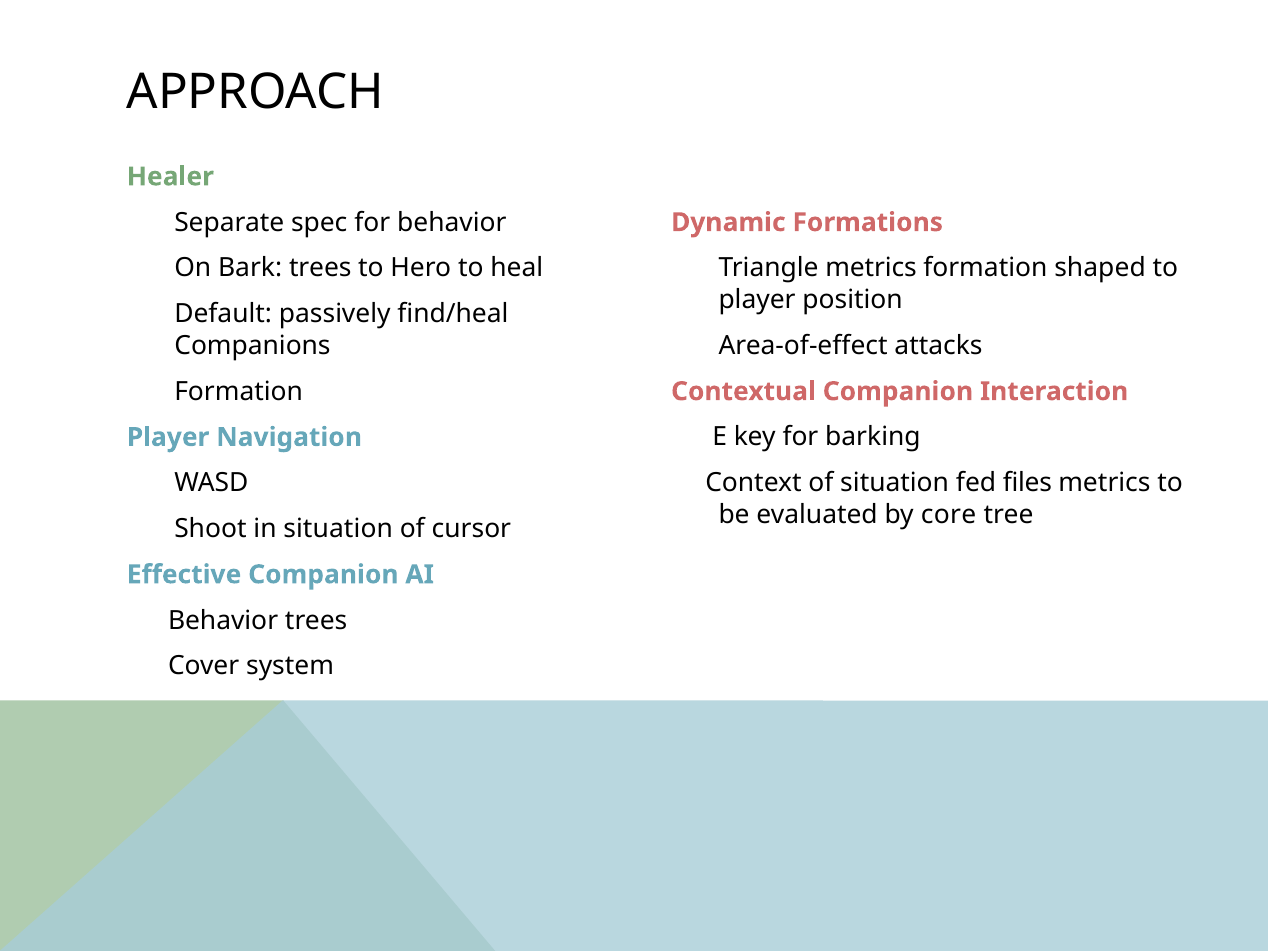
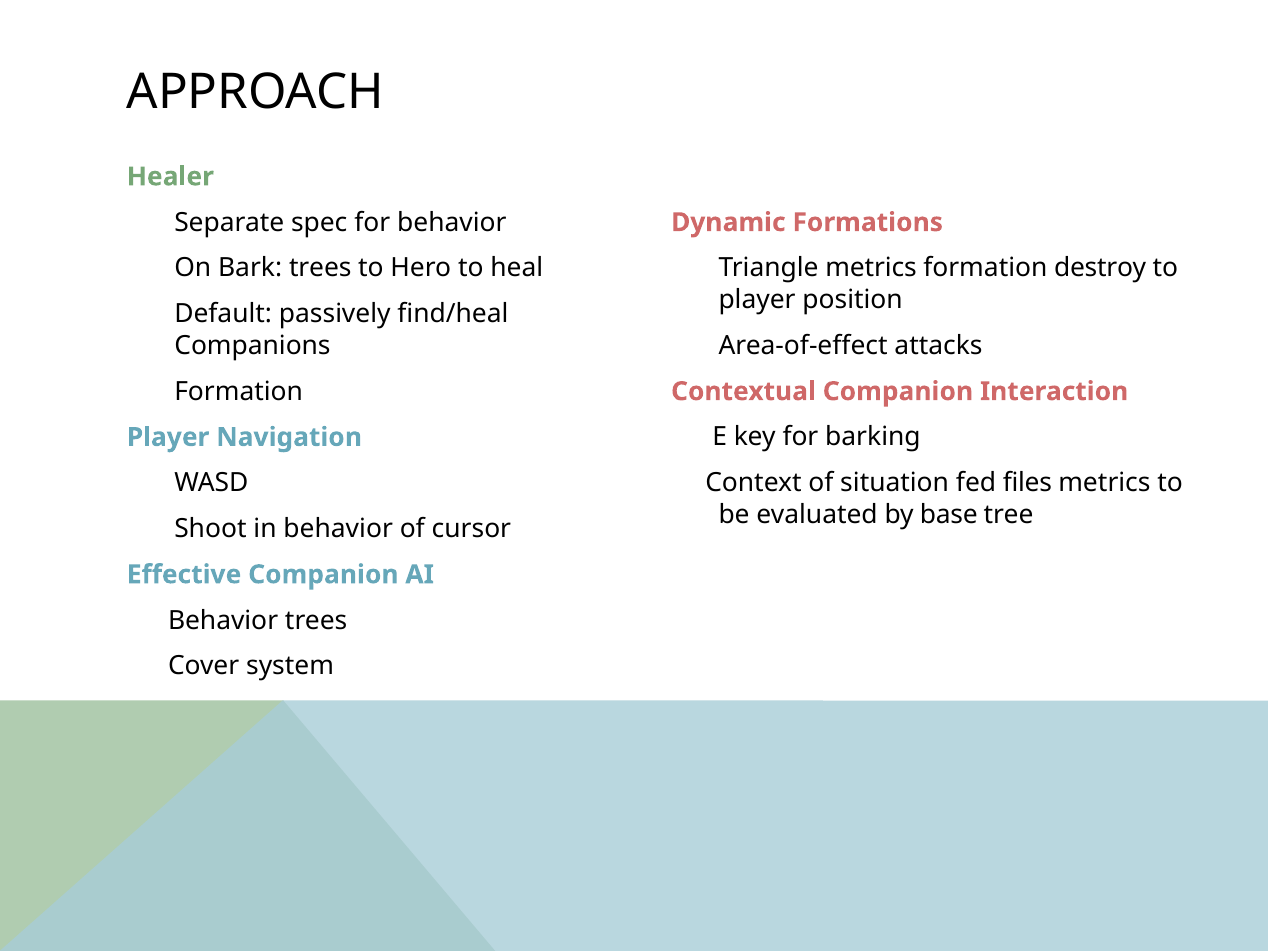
shaped: shaped -> destroy (1100, 268)
core: core -> base (949, 515)
in situation: situation -> behavior (338, 529)
